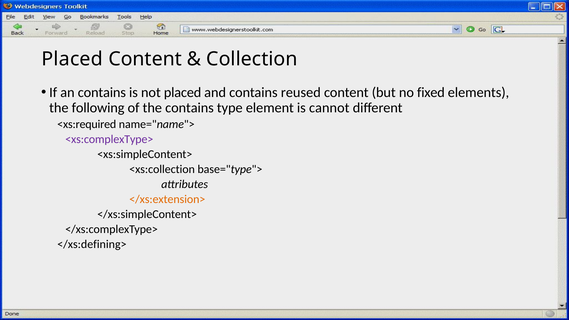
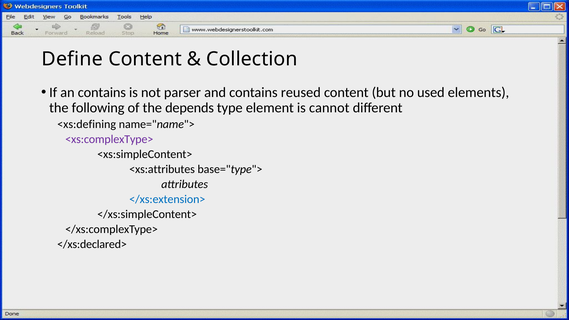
Placed: Placed -> Define (72, 59)
not placed: placed -> parser (182, 93)
fixed: fixed -> used (431, 93)
the contains: contains -> depends (190, 108)
<xs:required: <xs:required -> <xs:defining (87, 124)
<xs:collection: <xs:collection -> <xs:attributes (162, 169)
</xs:extension> colour: orange -> blue (167, 199)
</xs:defining>: </xs:defining> -> </xs:declared> (92, 244)
